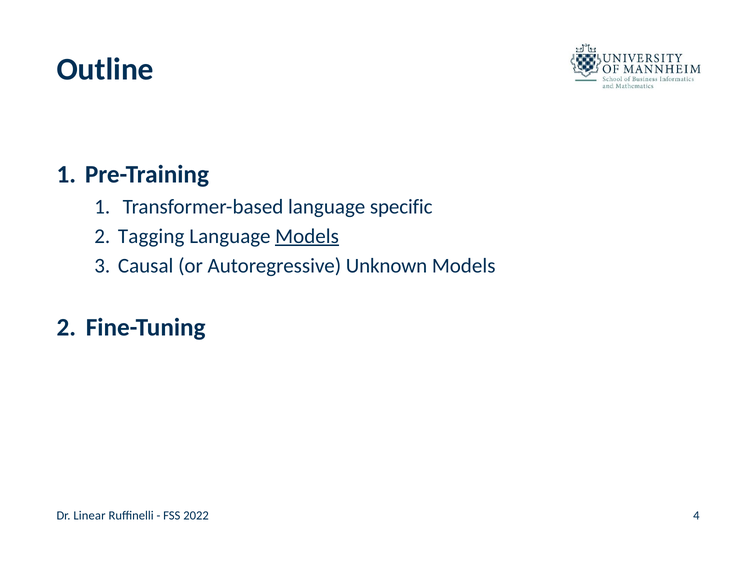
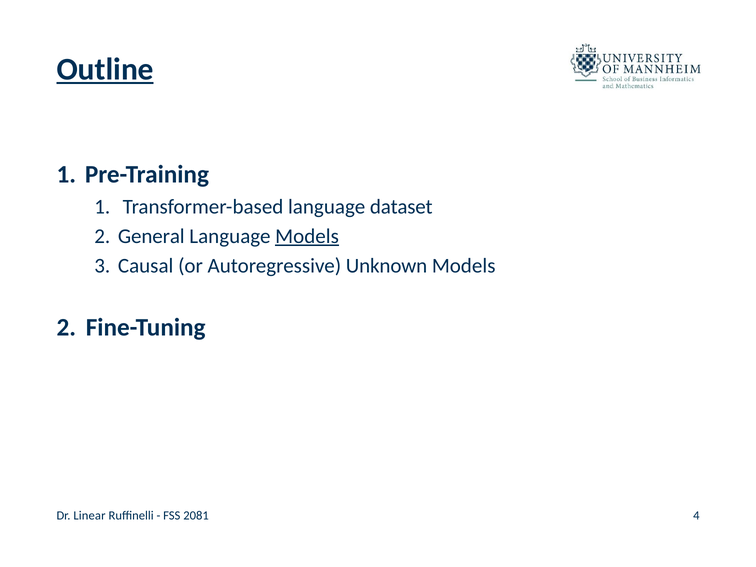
Outline underline: none -> present (105, 69)
specific: specific -> dataset (401, 207)
Tagging: Tagging -> General (151, 236)
2022: 2022 -> 2081 (196, 516)
